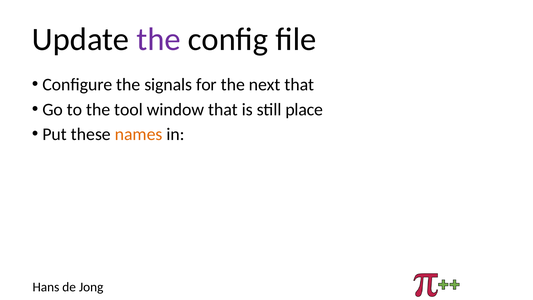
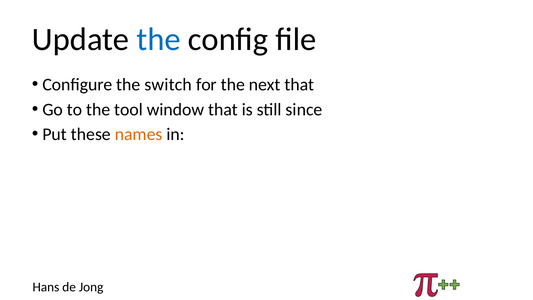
the colour: purple -> blue (159, 39)
signals: signals -> switch (168, 85)
place: place -> since (304, 109)
